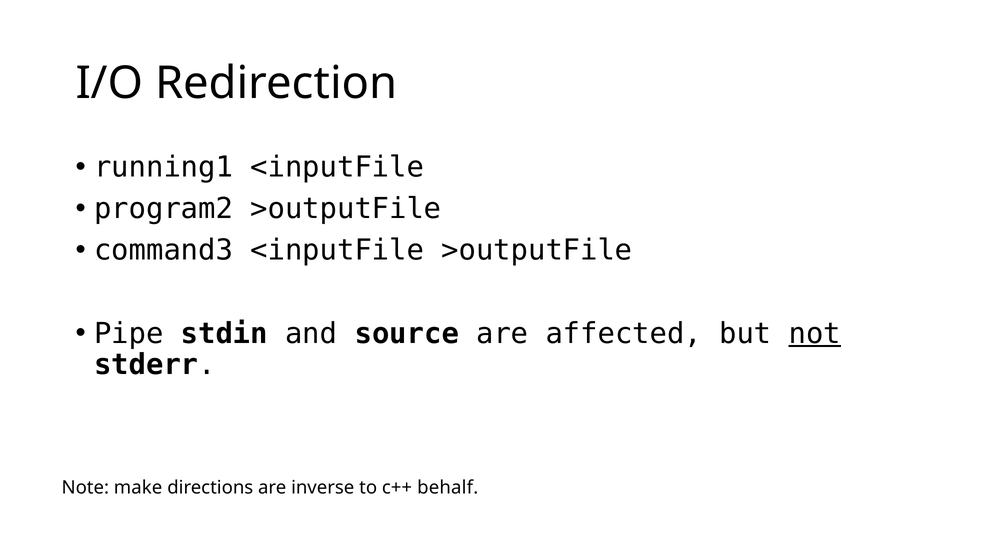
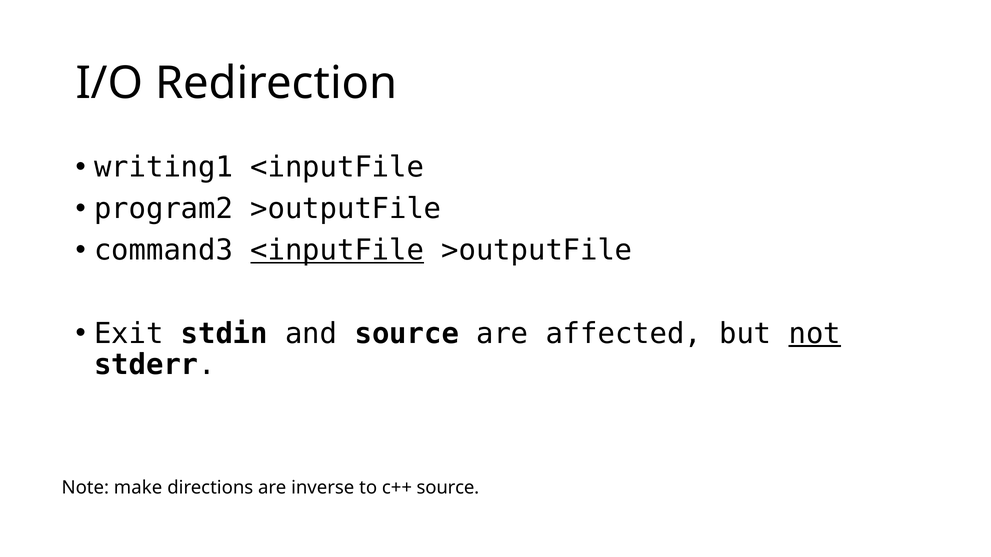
running1: running1 -> writing1 (164, 168)
<inputFile underline: none -> present (337, 251)
Pipe: Pipe -> Exit (129, 334)
c++ behalf: behalf -> source (448, 488)
